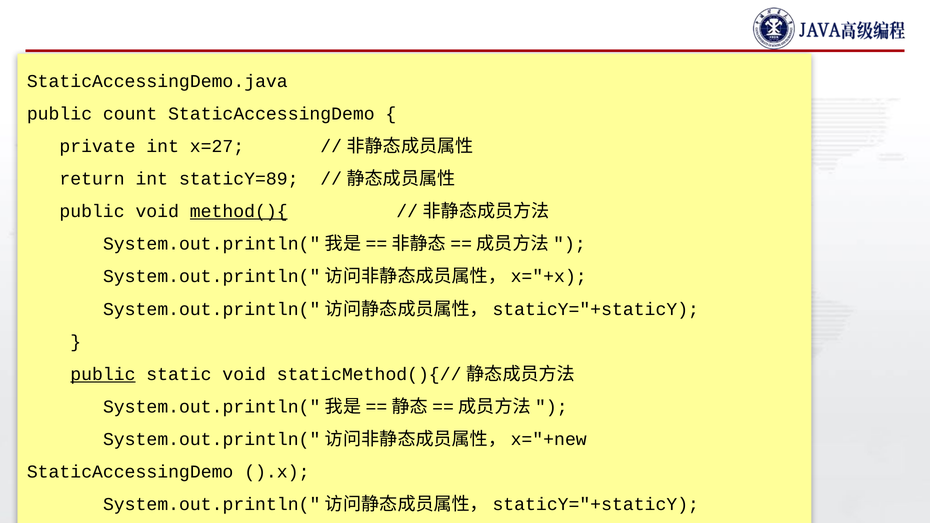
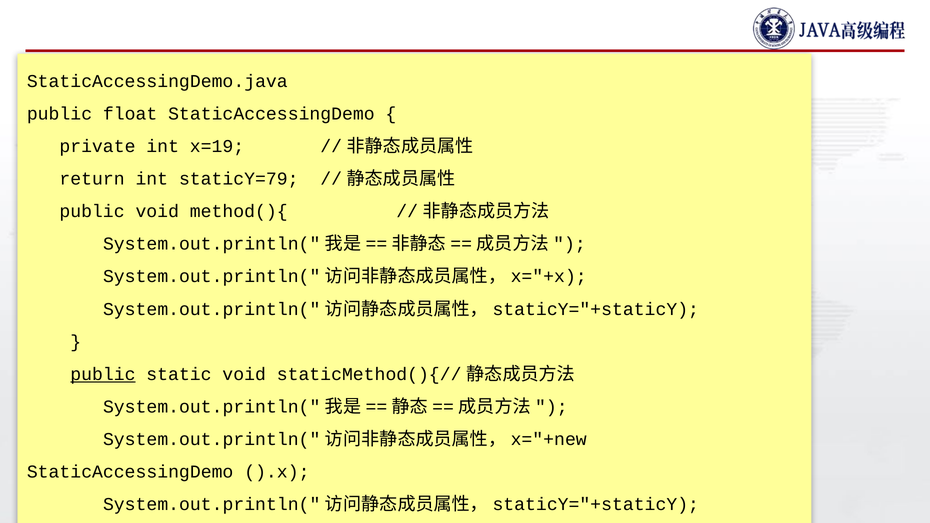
count: count -> float (130, 114)
x=27: x=27 -> x=19 (217, 146)
staticY=89: staticY=89 -> staticY=79 (239, 179)
method(){ underline: present -> none (239, 211)
